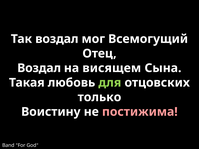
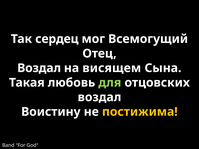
Так воздал: воздал -> сердец (57, 39)
только: только -> воздал (99, 97)
постижима colour: pink -> yellow (140, 112)
